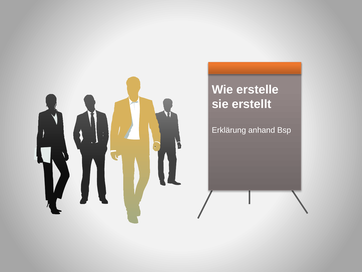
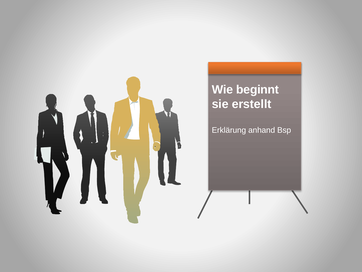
erstelle: erstelle -> beginnt (258, 89)
